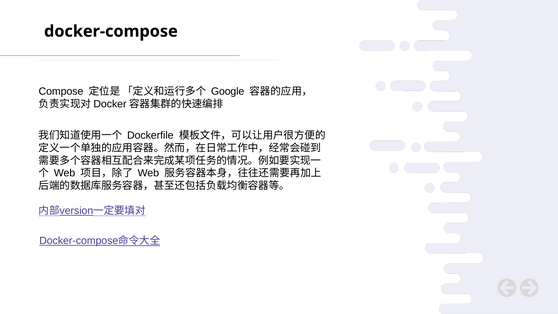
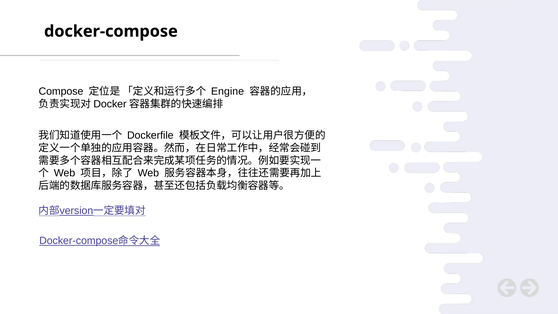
Google: Google -> Engine (228, 91)
